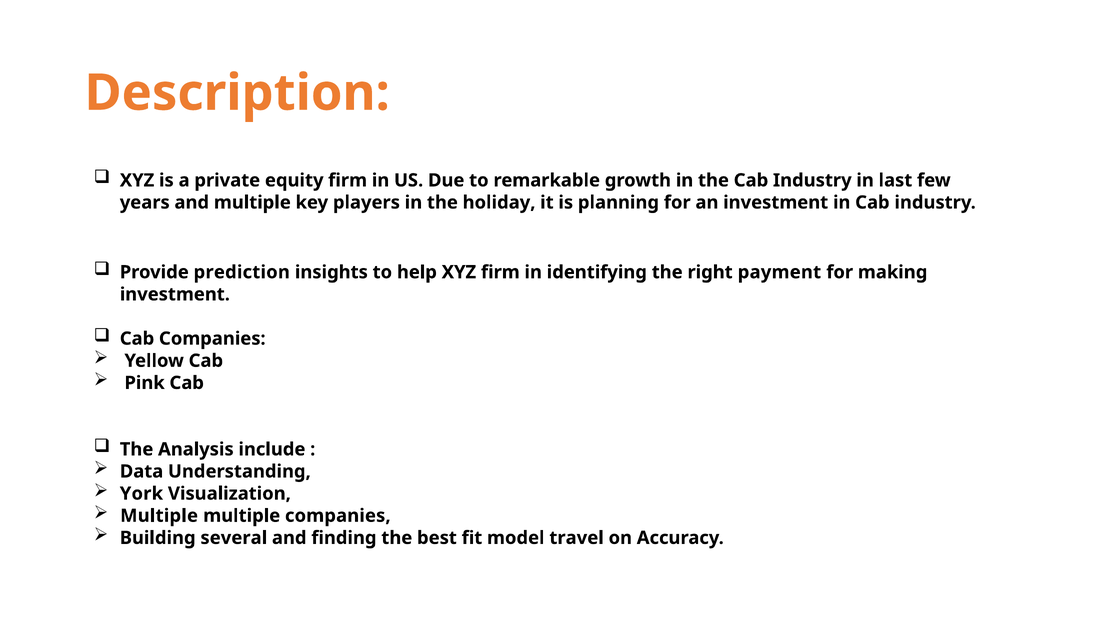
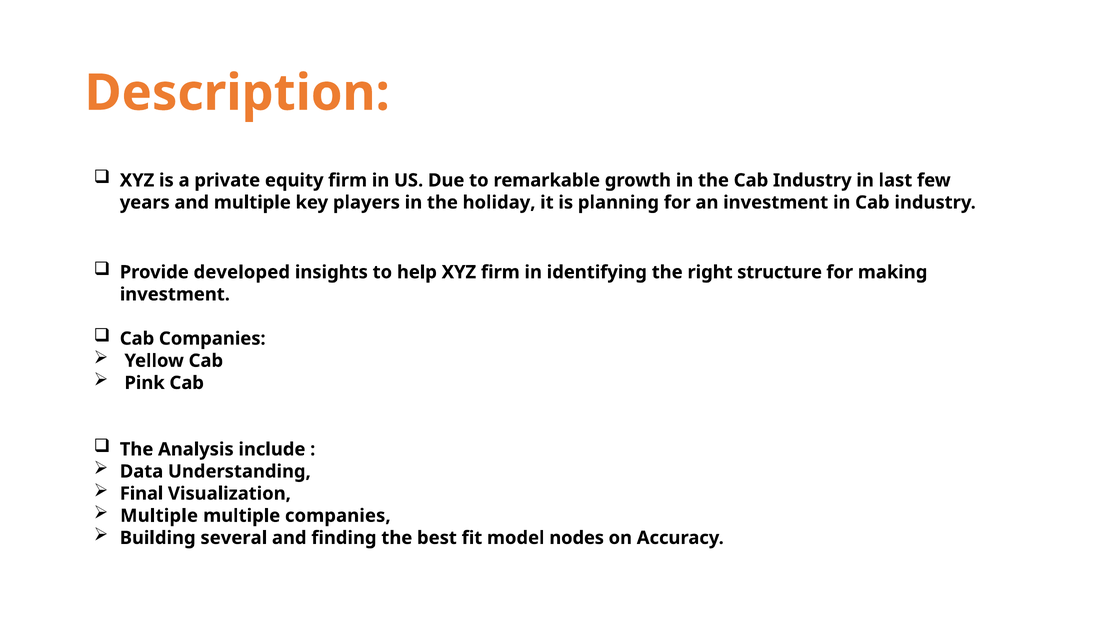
prediction: prediction -> developed (242, 272)
payment: payment -> structure (780, 272)
York: York -> Final (142, 494)
travel: travel -> nodes (577, 538)
